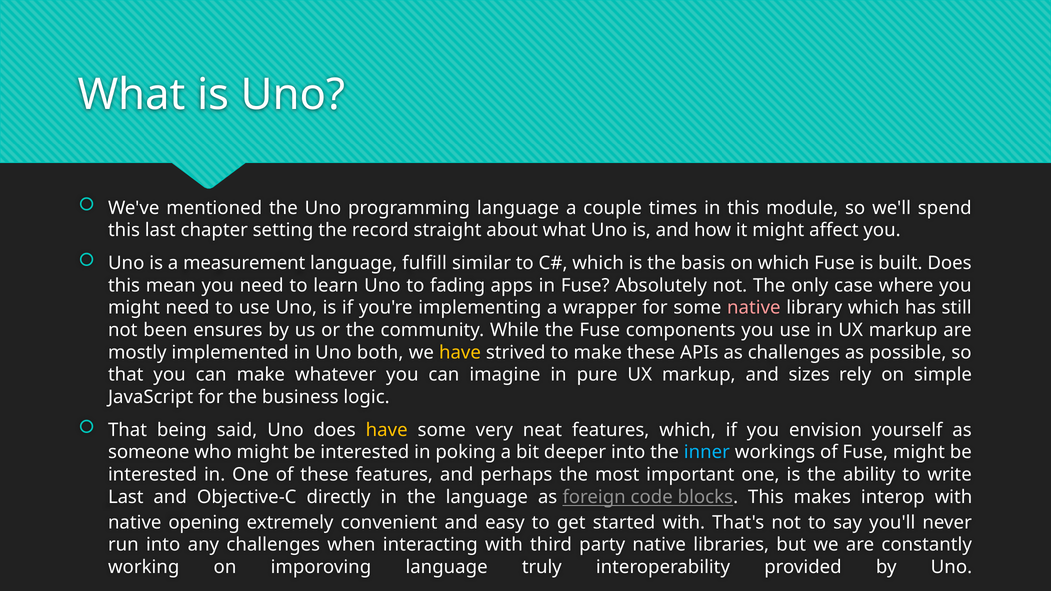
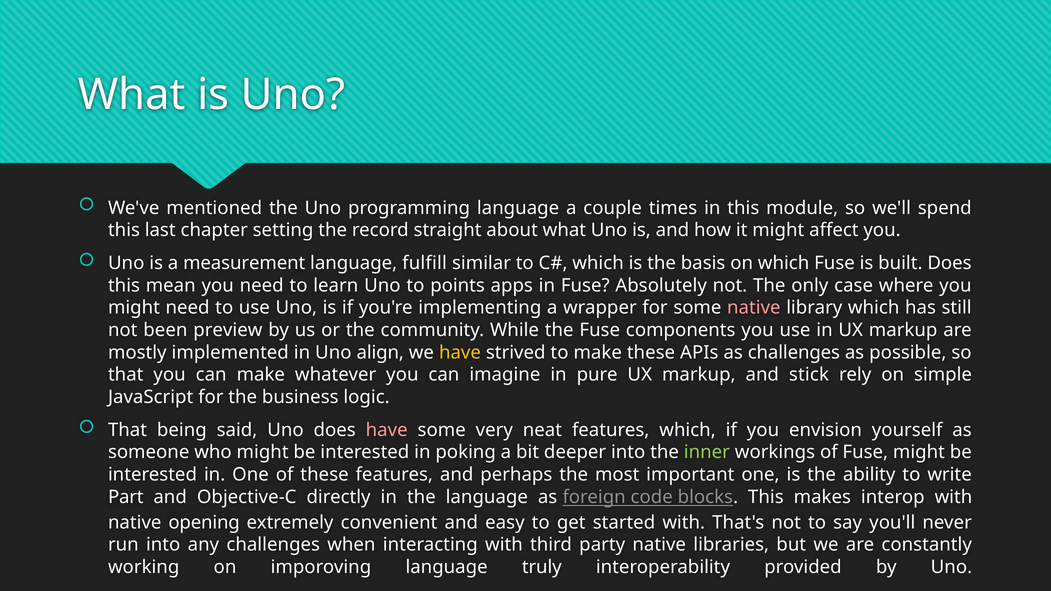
fading: fading -> points (458, 286)
ensures: ensures -> preview (228, 330)
both: both -> align (380, 353)
sizes: sizes -> stick (809, 375)
have colour: yellow -> pink (387, 430)
inner colour: light blue -> light green (707, 452)
Last: Last -> Part (126, 497)
